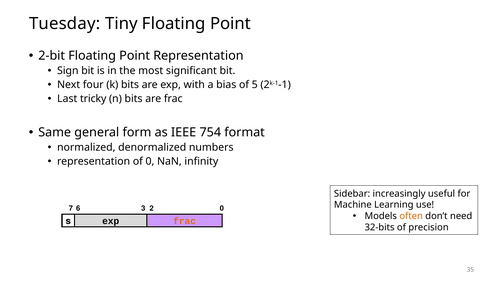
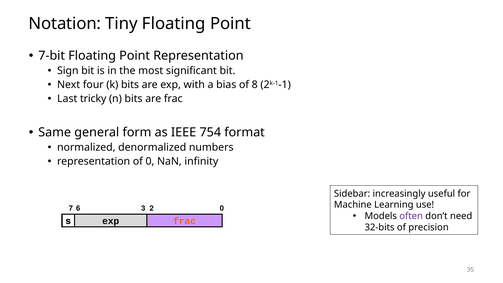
Tuesday: Tuesday -> Notation (65, 23)
2-bit: 2-bit -> 7-bit (52, 56)
5: 5 -> 8 (255, 85)
often colour: orange -> purple (411, 216)
